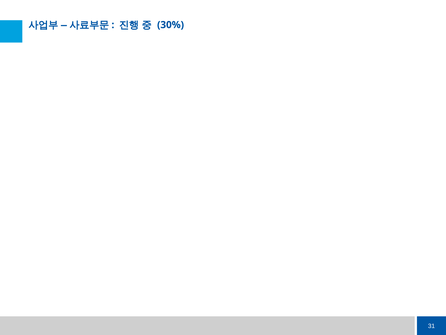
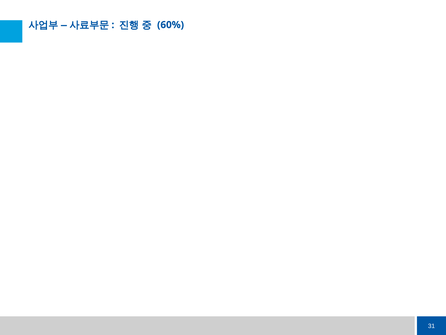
30%: 30% -> 60% (171, 25)
